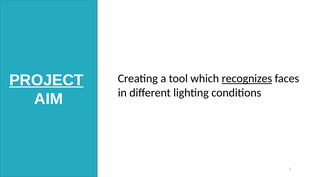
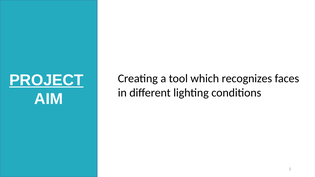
recognizes underline: present -> none (247, 79)
